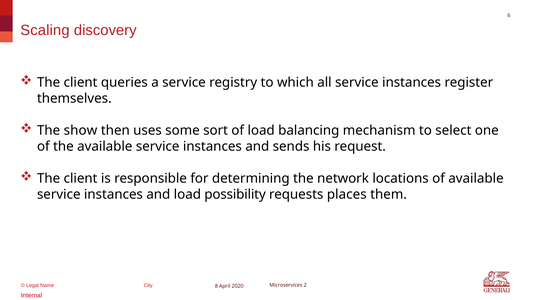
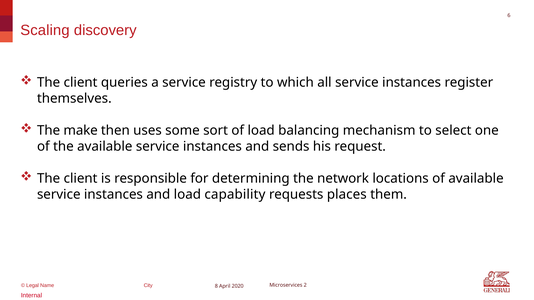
show: show -> make (81, 131)
possibility: possibility -> capability (235, 195)
